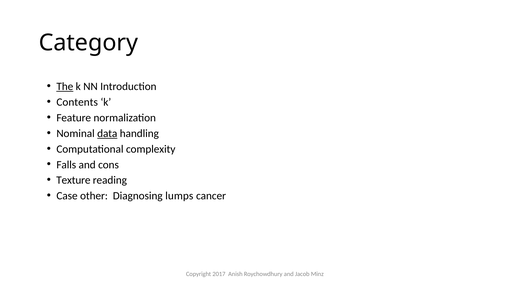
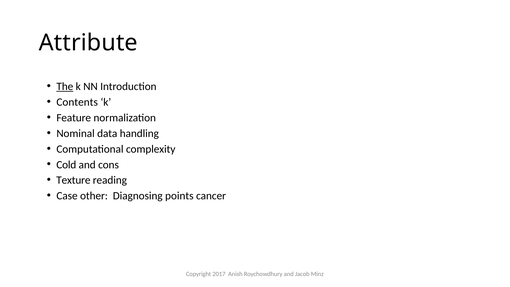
Category: Category -> Attribute (88, 43)
data underline: present -> none (107, 133)
Falls: Falls -> Cold (66, 165)
lumps: lumps -> points (179, 196)
